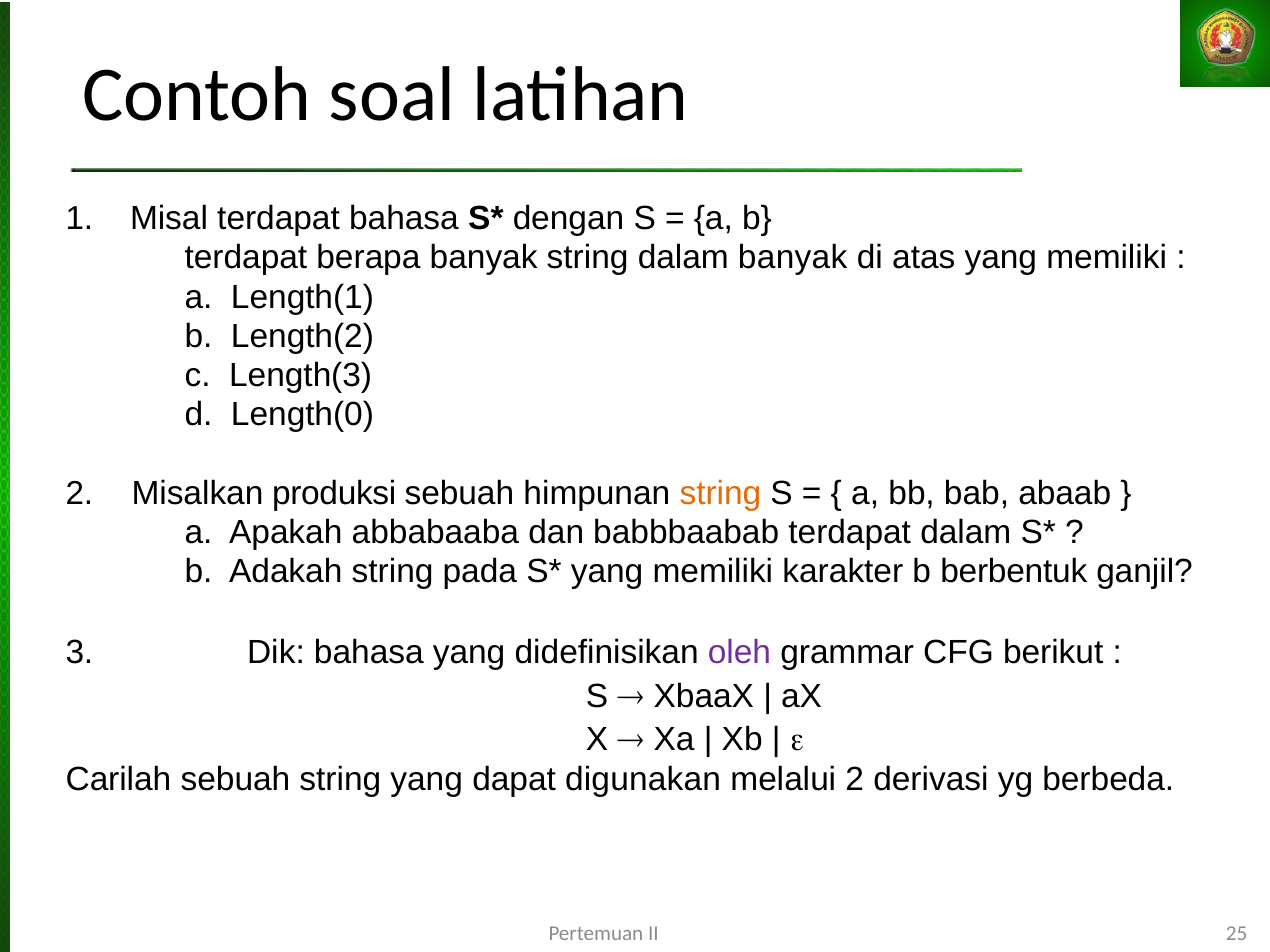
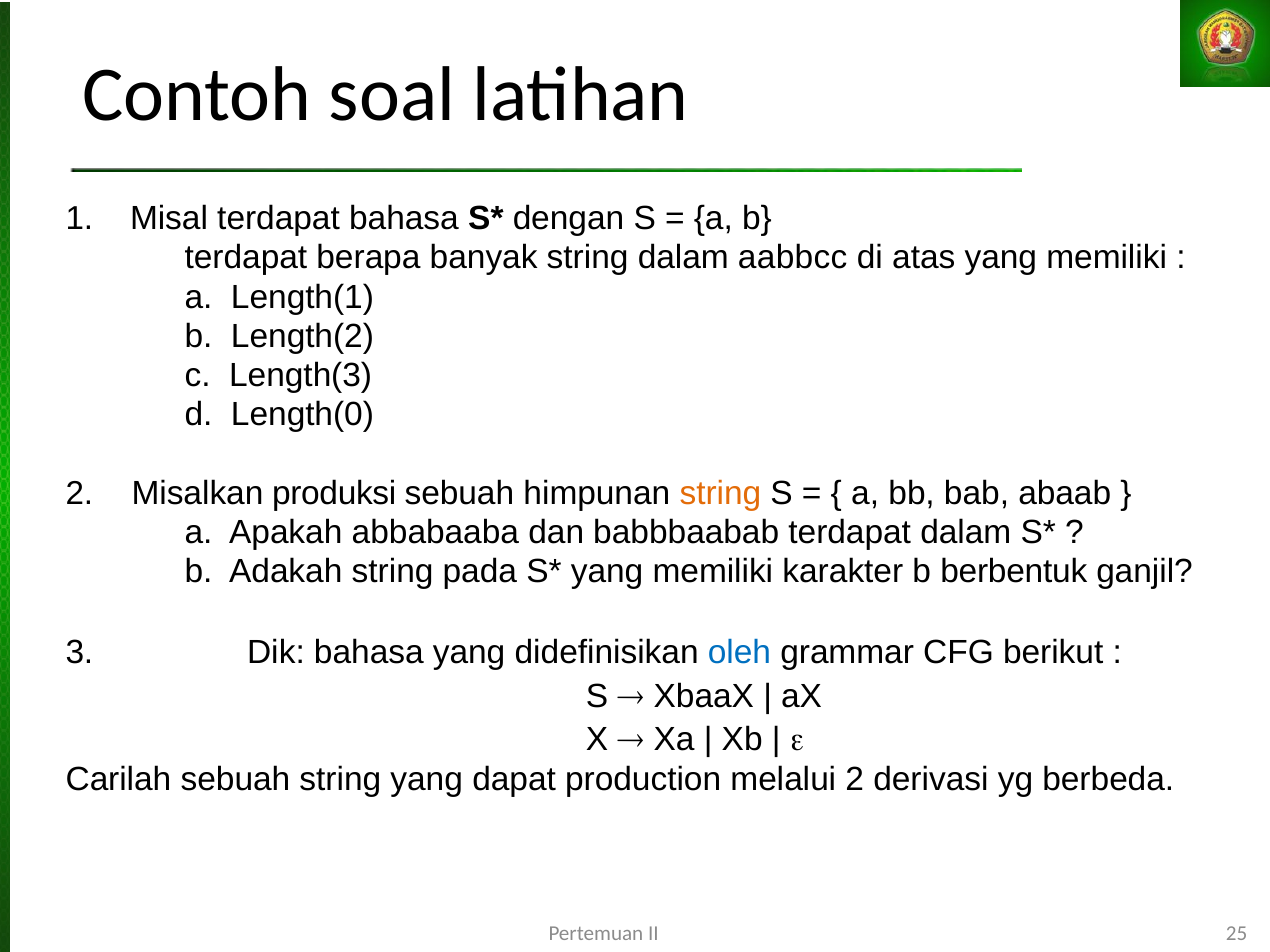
dalam banyak: banyak -> aabbcc (793, 258)
oleh colour: purple -> blue (739, 653)
digunakan: digunakan -> production (643, 780)
